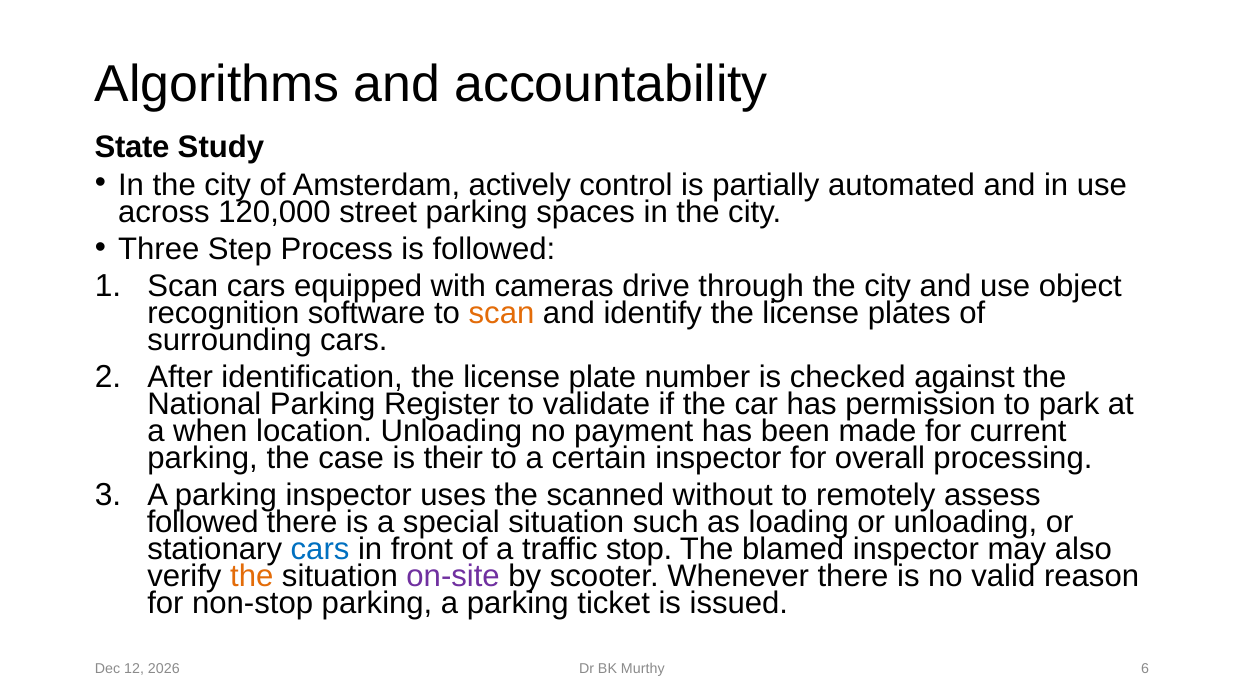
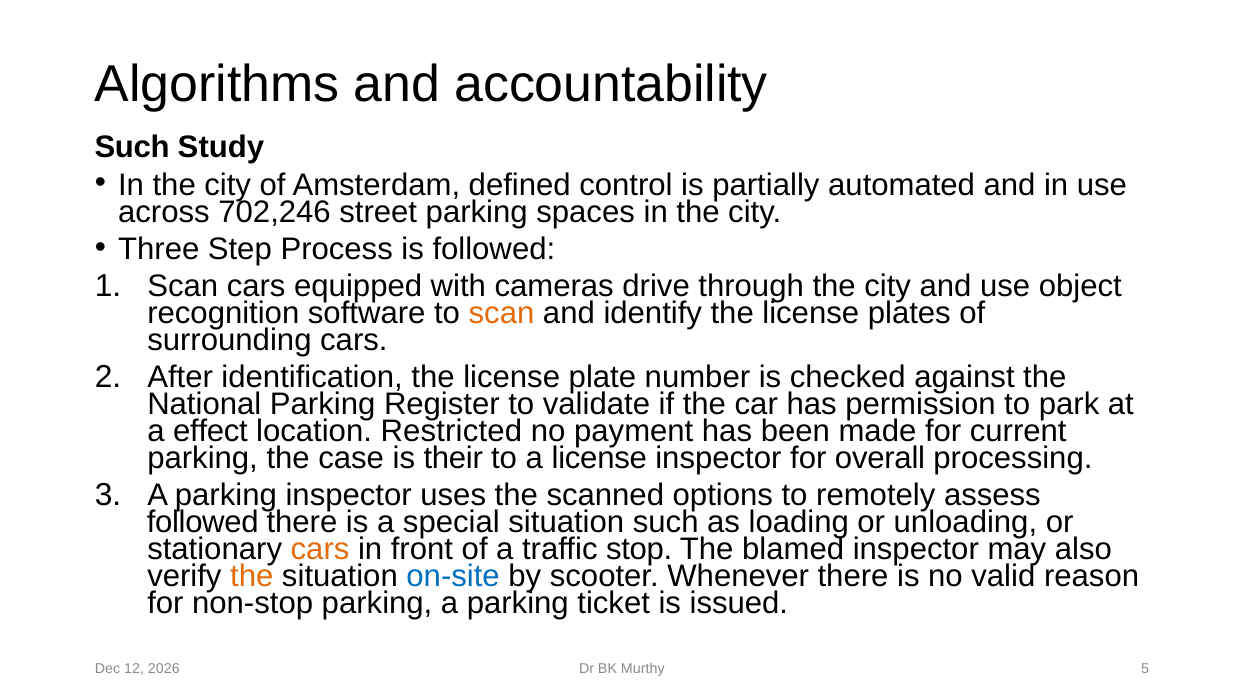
State: State -> Such (132, 148)
actively: actively -> defined (520, 185)
120,000: 120,000 -> 702,246 (275, 212)
when: when -> effect (210, 431)
location Unloading: Unloading -> Restricted (451, 431)
a certain: certain -> license (599, 458)
without: without -> options (723, 495)
cars colour: blue -> orange (320, 549)
on-site colour: purple -> blue (453, 576)
6: 6 -> 5 (1145, 668)
